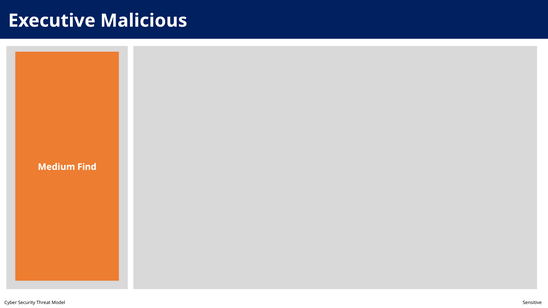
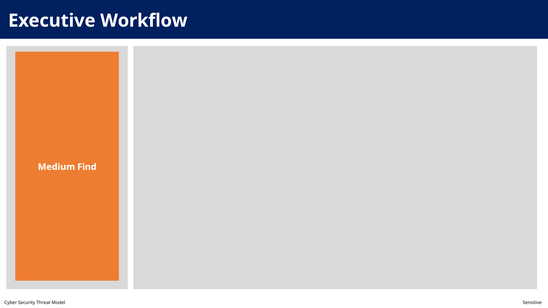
Malicious: Malicious -> Workflow (144, 21)
